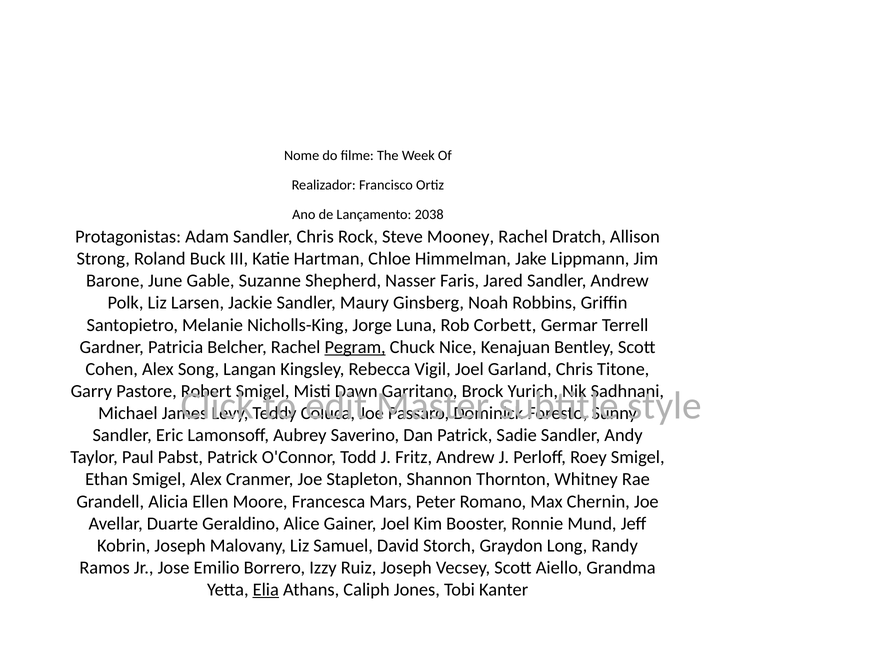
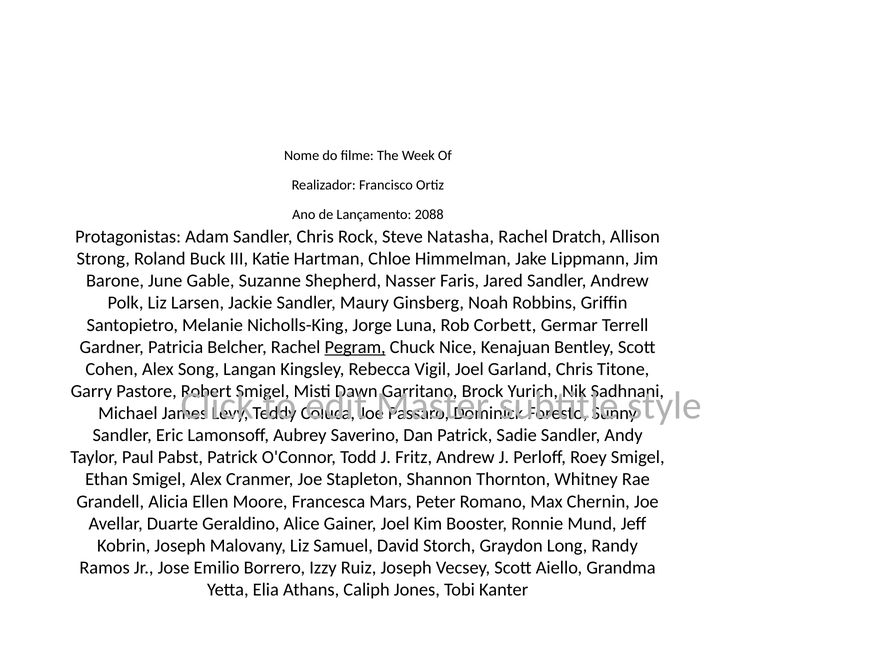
2038: 2038 -> 2088 (429, 215)
Mooney: Mooney -> Natasha (460, 237)
Elia underline: present -> none (266, 590)
